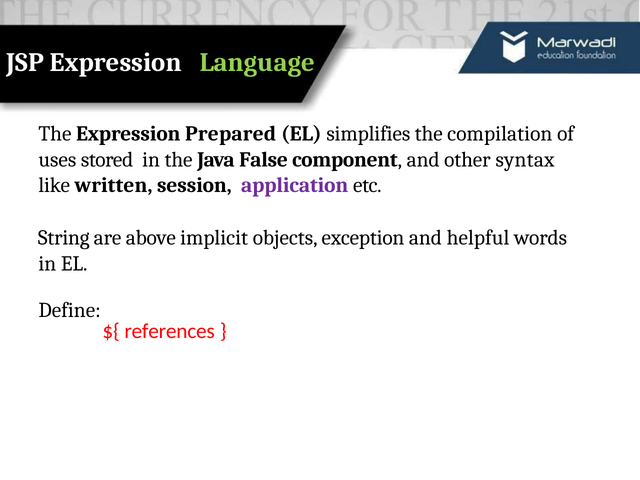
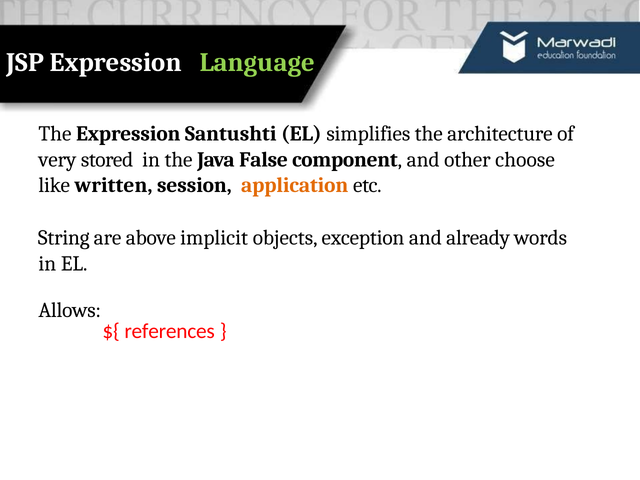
Prepared: Prepared -> Santushti (231, 134)
compilation: compilation -> architecture (500, 134)
uses: uses -> very (57, 160)
syntax: syntax -> choose (525, 160)
application colour: purple -> orange (295, 185)
helpful: helpful -> already (478, 238)
Define: Define -> Allows (70, 310)
